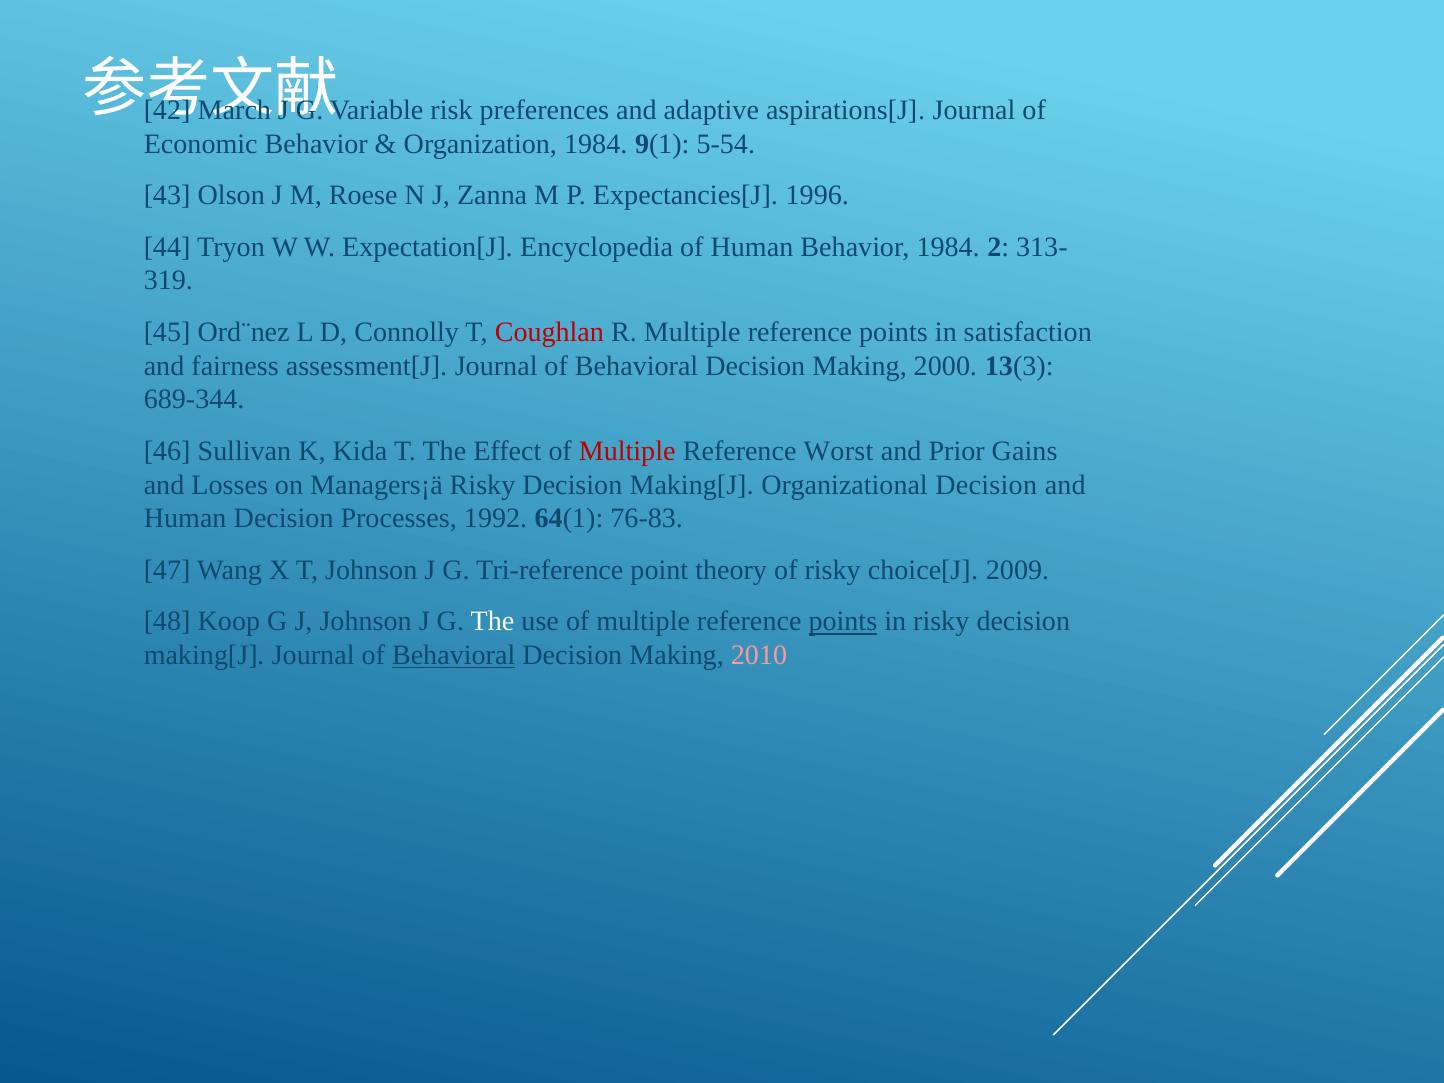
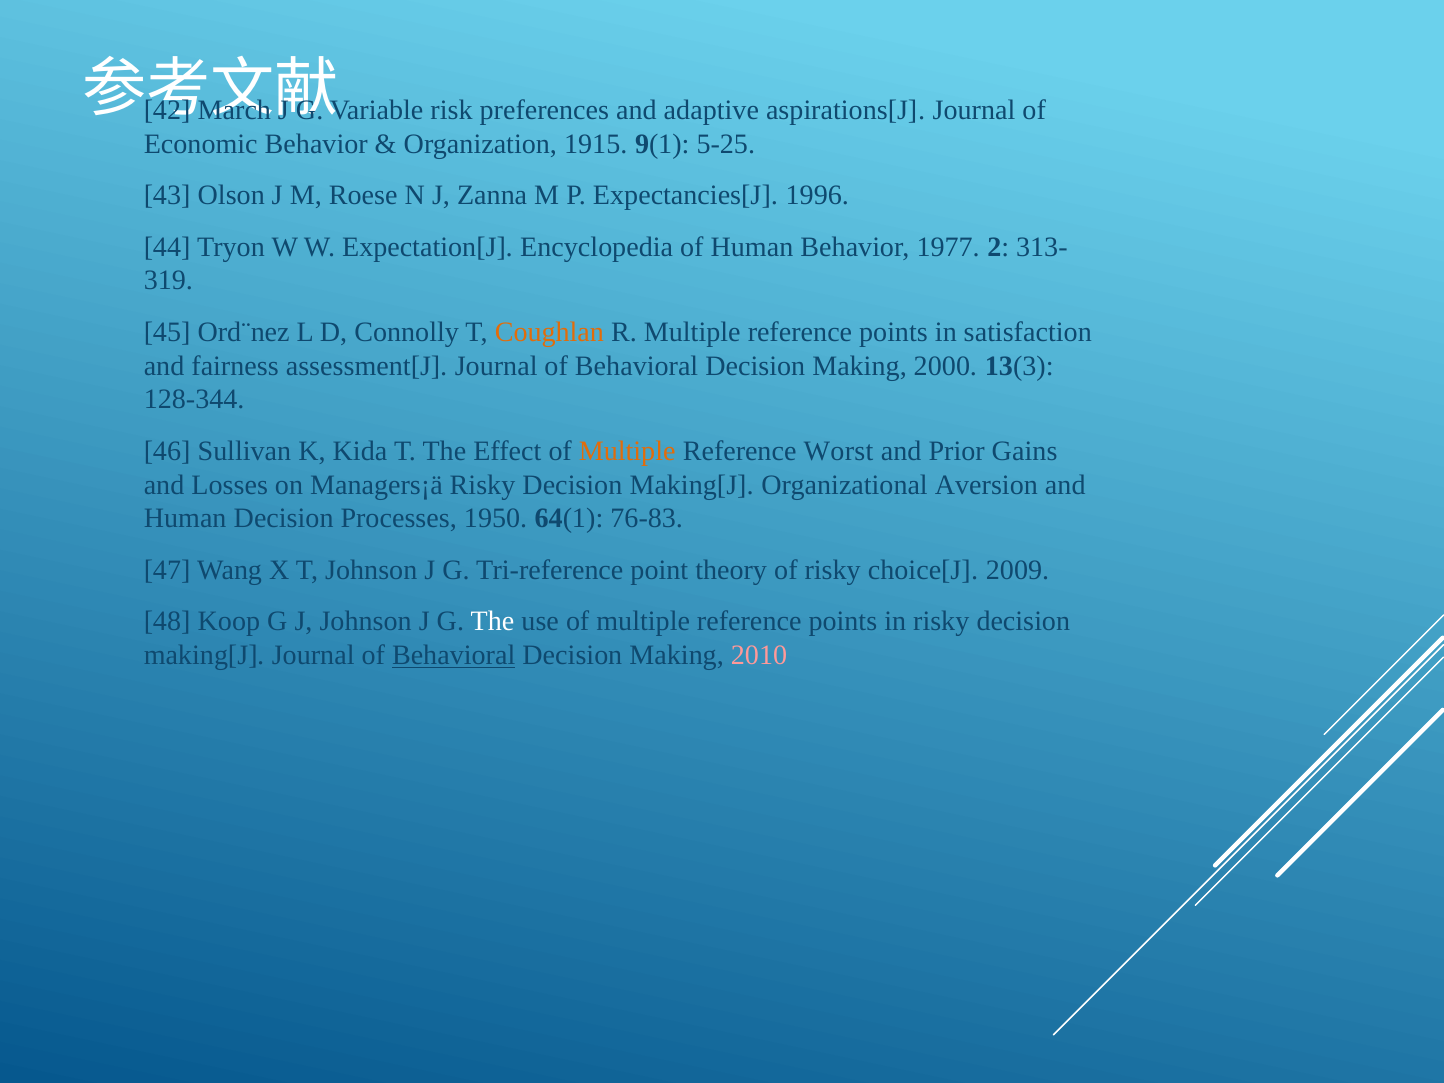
Organization 1984: 1984 -> 1915 (596, 144)
5-54: 5-54 -> 5-25 (726, 144)
Behavior 1984: 1984 -> 1977 (948, 247)
Coughlan colour: red -> orange (549, 332)
689-344: 689-344 -> 128-344 (194, 400)
Multiple colour: red -> orange (627, 451)
Organizational Decision: Decision -> Aversion (986, 485)
1992: 1992 -> 1950 (496, 519)
points underline: present -> none (843, 622)
